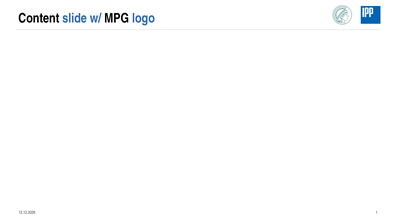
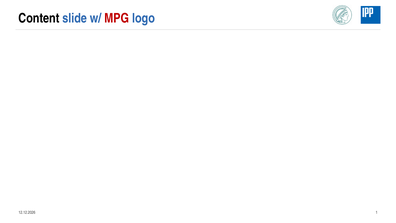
MPG colour: black -> red (117, 18)
